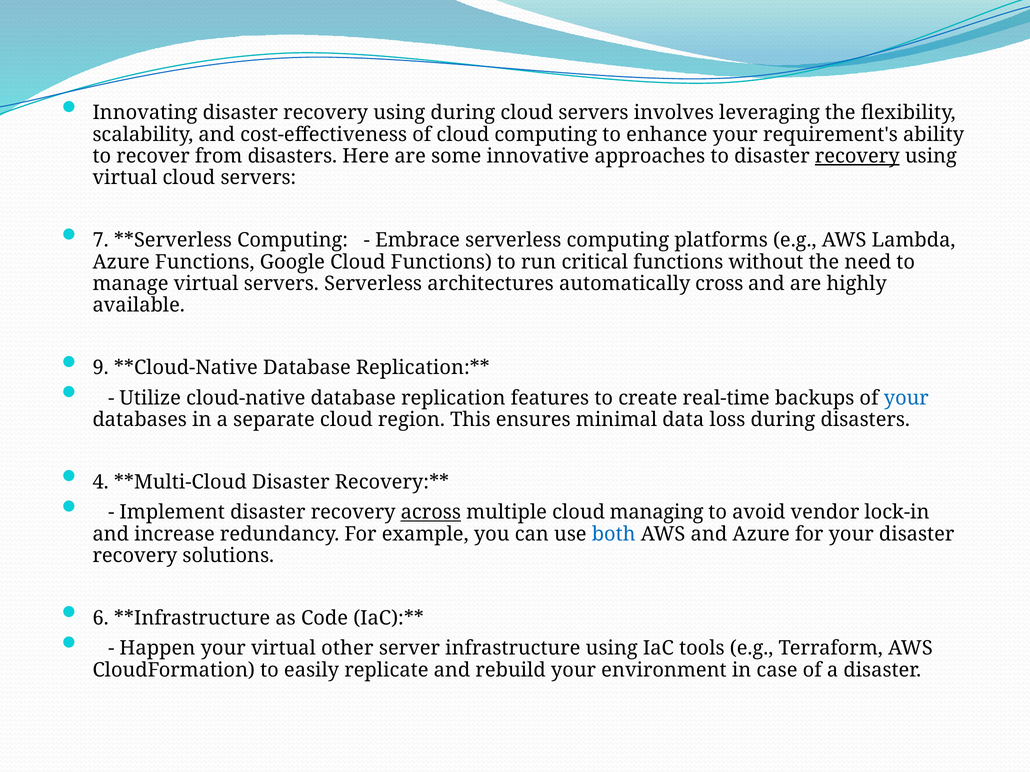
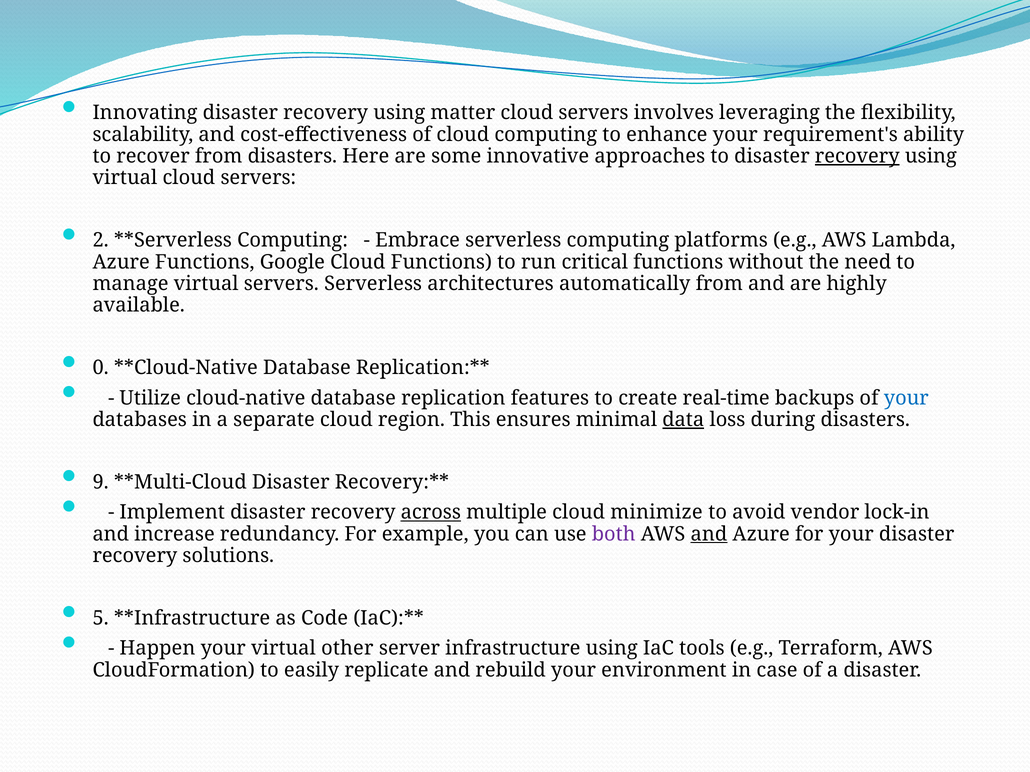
using during: during -> matter (463, 113)
7: 7 -> 2 (101, 241)
automatically cross: cross -> from (719, 284)
9: 9 -> 0 (101, 368)
data underline: none -> present (683, 420)
4: 4 -> 9 (101, 483)
managing: managing -> minimize (656, 513)
both colour: blue -> purple (614, 534)
and underline: none -> present (709, 534)
6: 6 -> 5 (101, 619)
